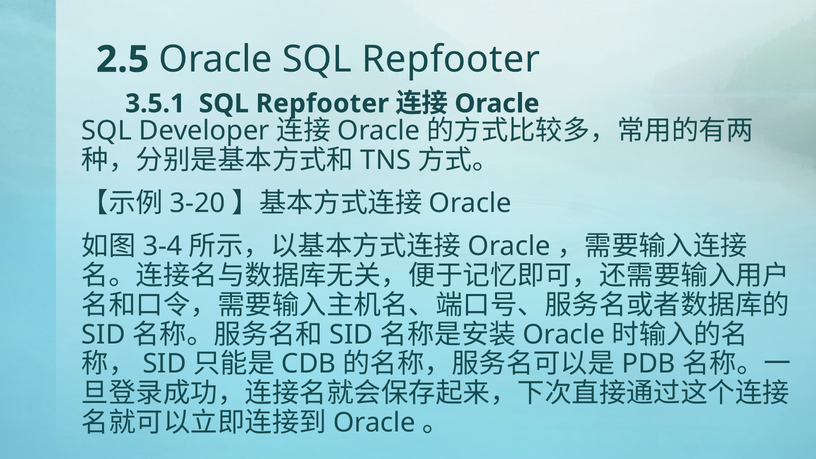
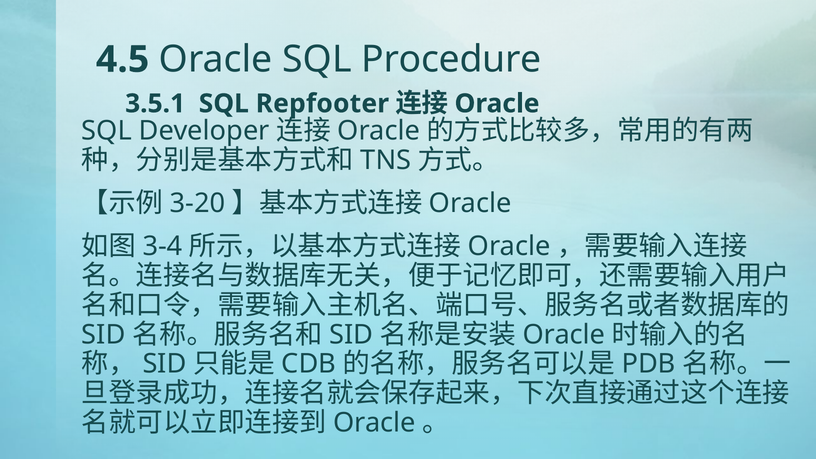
2.5: 2.5 -> 4.5 (123, 60)
Oracle SQL Repfooter: Repfooter -> Procedure (451, 60)
